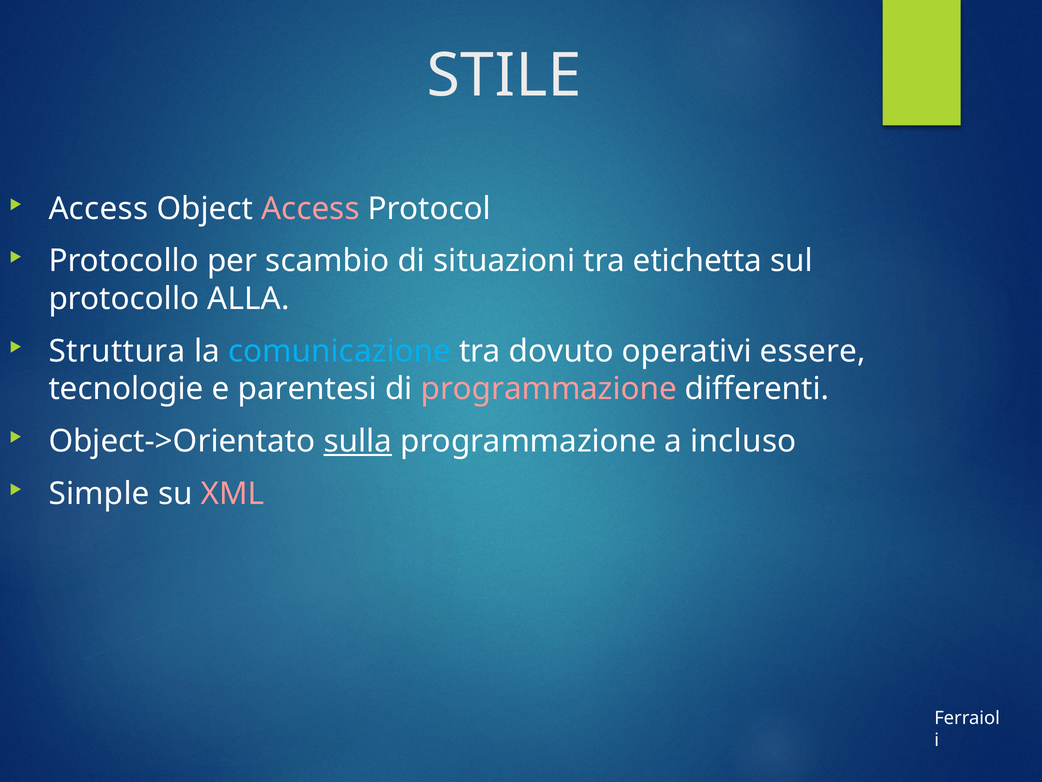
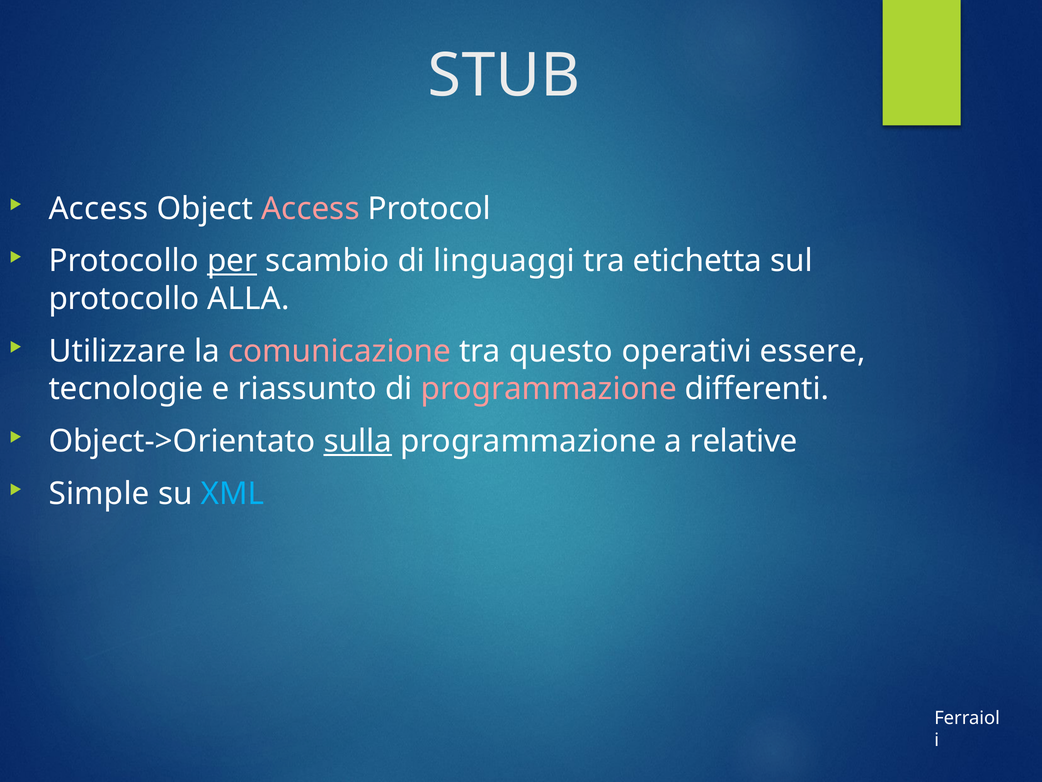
STILE: STILE -> STUB (504, 76)
per underline: none -> present (232, 261)
situazioni: situazioni -> linguaggi (504, 261)
Struttura: Struttura -> Utilizzare (117, 351)
comunicazione colour: light blue -> pink (340, 351)
dovuto: dovuto -> questo (561, 351)
parentesi: parentesi -> riassunto (307, 389)
incluso: incluso -> relative (744, 441)
XML colour: pink -> light blue (233, 493)
